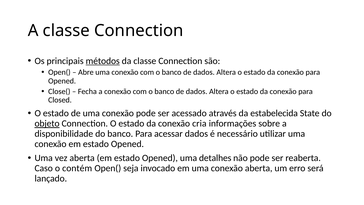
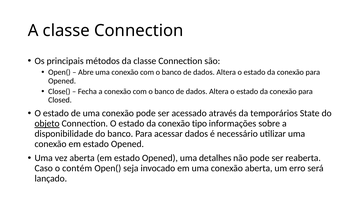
métodos underline: present -> none (103, 61)
estabelecida: estabelecida -> temporários (274, 113)
cria: cria -> tipo (199, 123)
